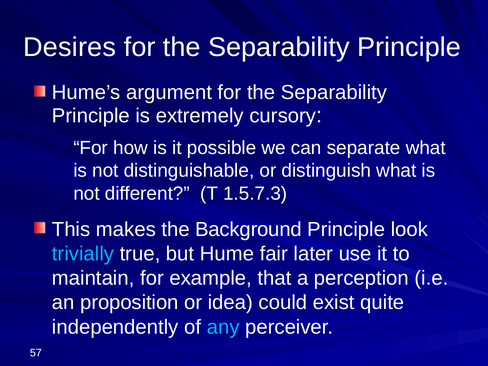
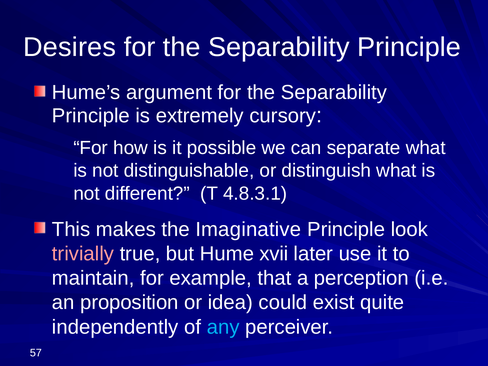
1.5.7.3: 1.5.7.3 -> 4.8.3.1 (255, 193)
Background: Background -> Imaginative (248, 229)
trivially colour: light blue -> pink (83, 254)
fair: fair -> xvii (274, 254)
